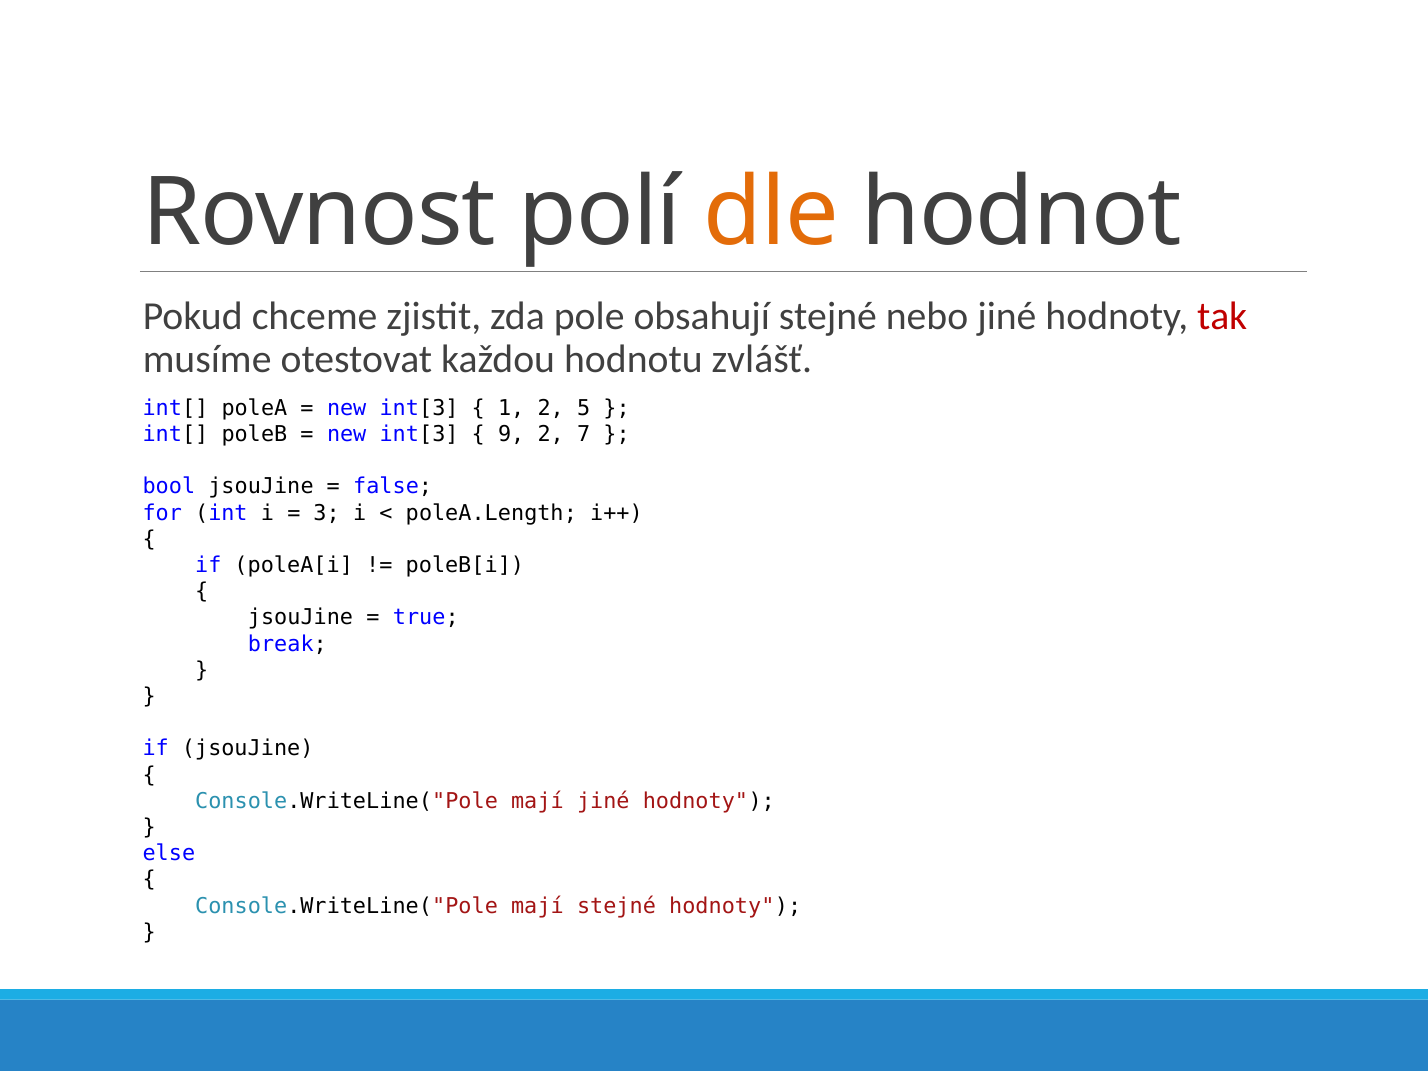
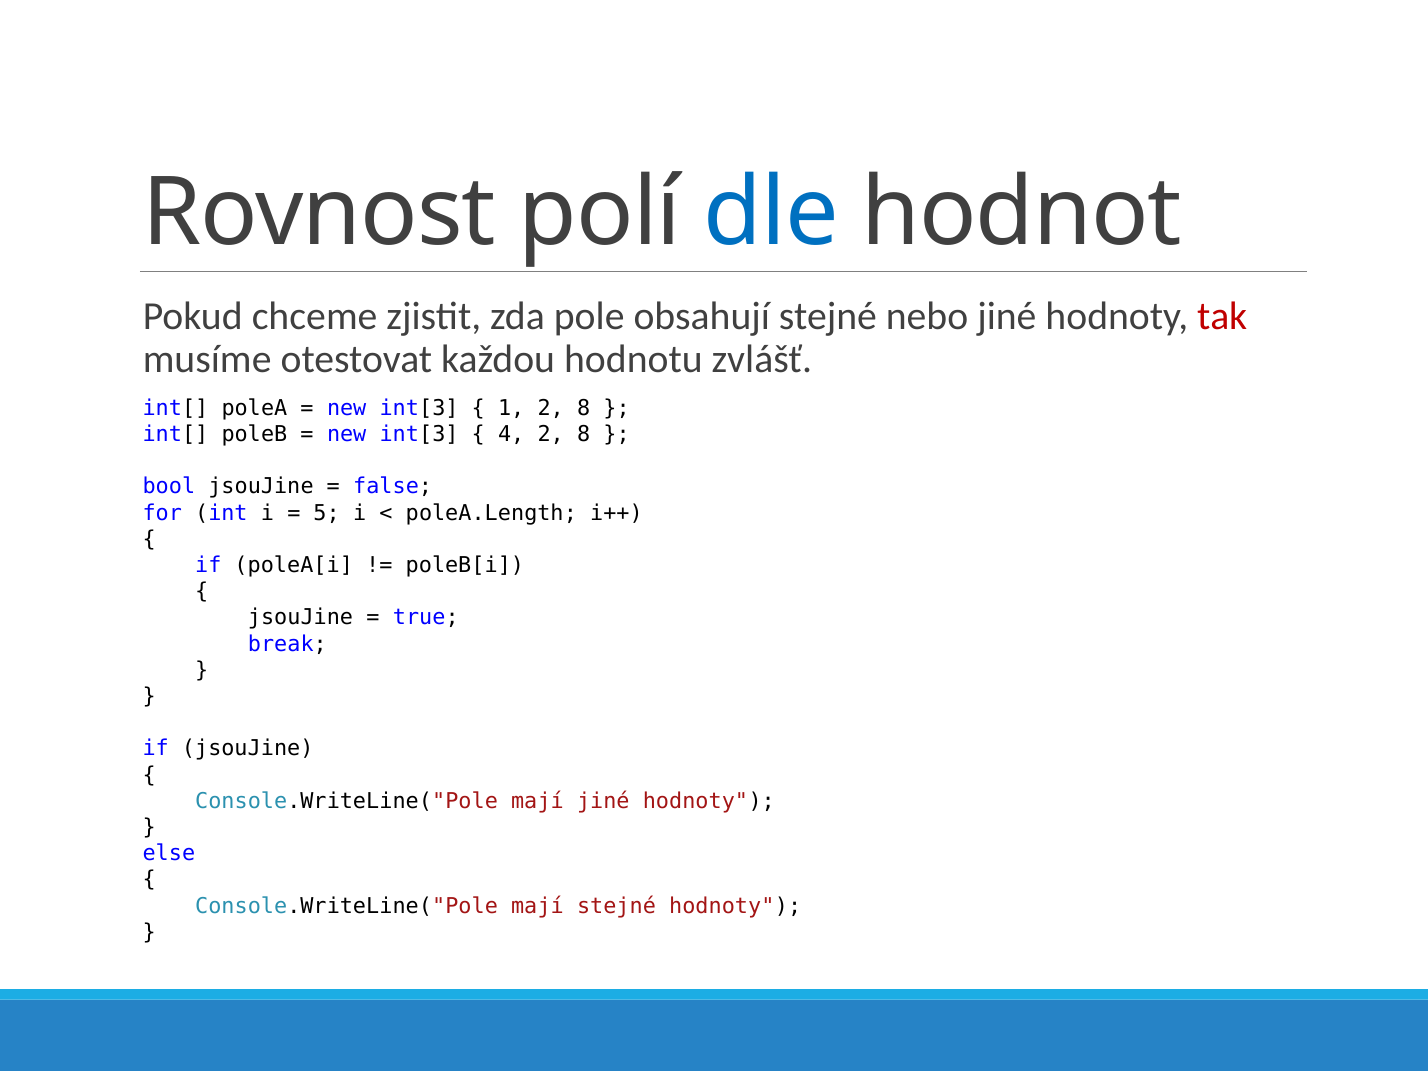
dle colour: orange -> blue (771, 213)
1 2 5: 5 -> 8 (584, 408)
9: 9 -> 4 (511, 434)
7: 7 -> 8 (584, 434)
3: 3 -> 5 (327, 513)
